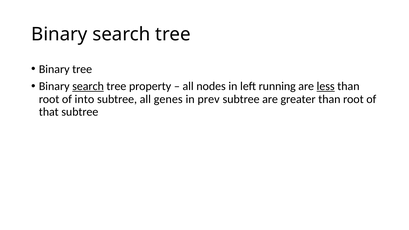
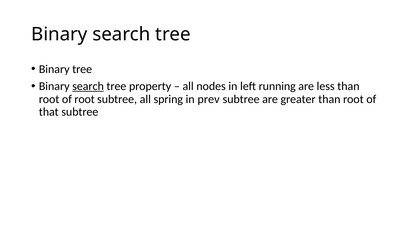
less underline: present -> none (326, 86)
of into: into -> root (85, 99)
genes: genes -> spring (168, 99)
